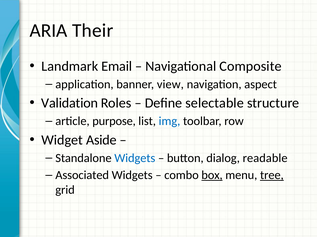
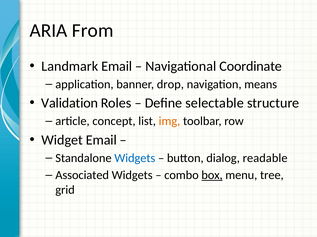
Their: Their -> From (93, 31)
Composite: Composite -> Coordinate (251, 66)
view: view -> drop (170, 85)
aspect: aspect -> means (261, 85)
purpose: purpose -> concept (114, 122)
img colour: blue -> orange (169, 122)
Widget Aside: Aside -> Email (101, 140)
tree underline: present -> none (272, 176)
